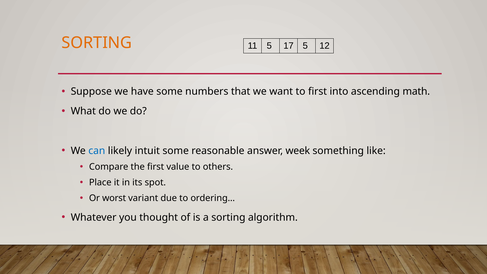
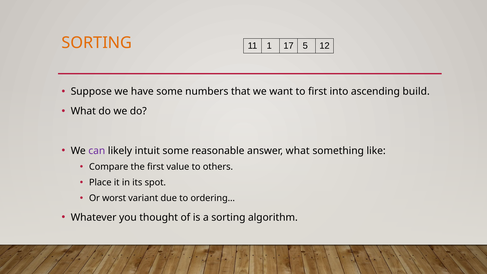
11 5: 5 -> 1 (269, 46)
math: math -> build (416, 92)
can colour: blue -> purple (97, 151)
answer week: week -> what (298, 151)
